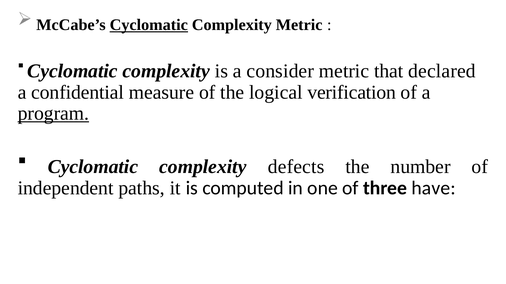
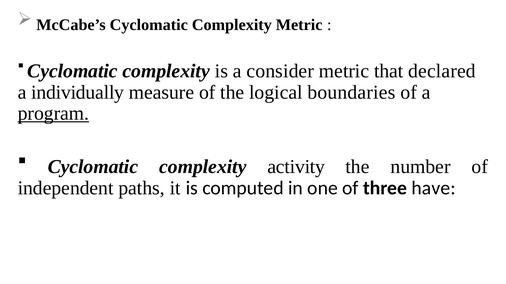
Cyclomatic underline: present -> none (149, 25)
confidential: confidential -> individually (78, 92)
verification: verification -> boundaries (352, 92)
defects: defects -> activity (296, 167)
